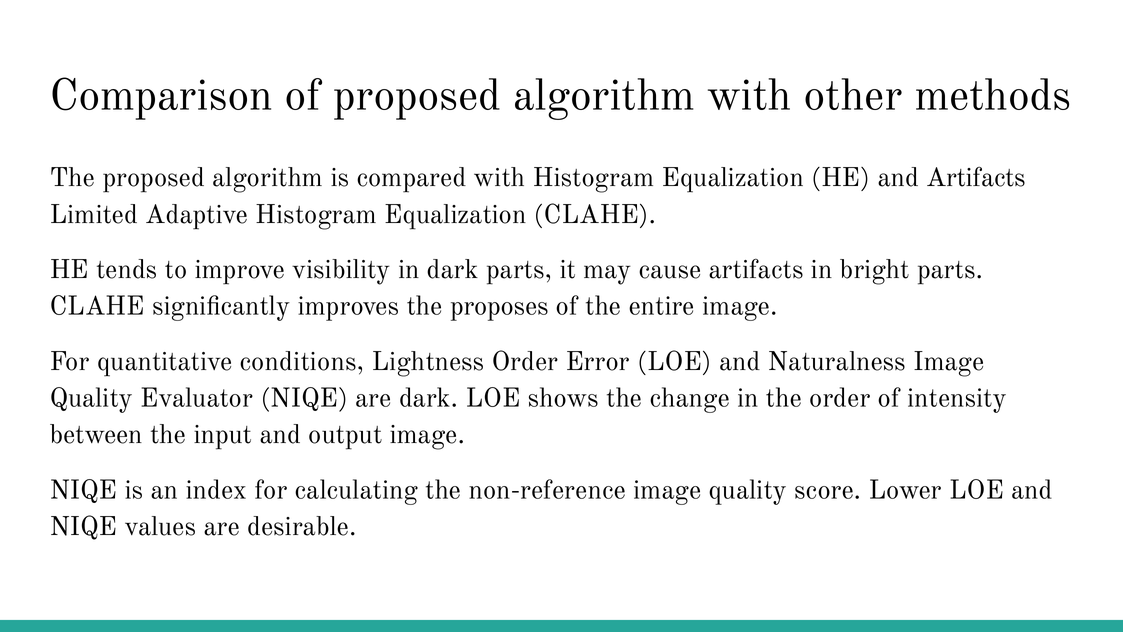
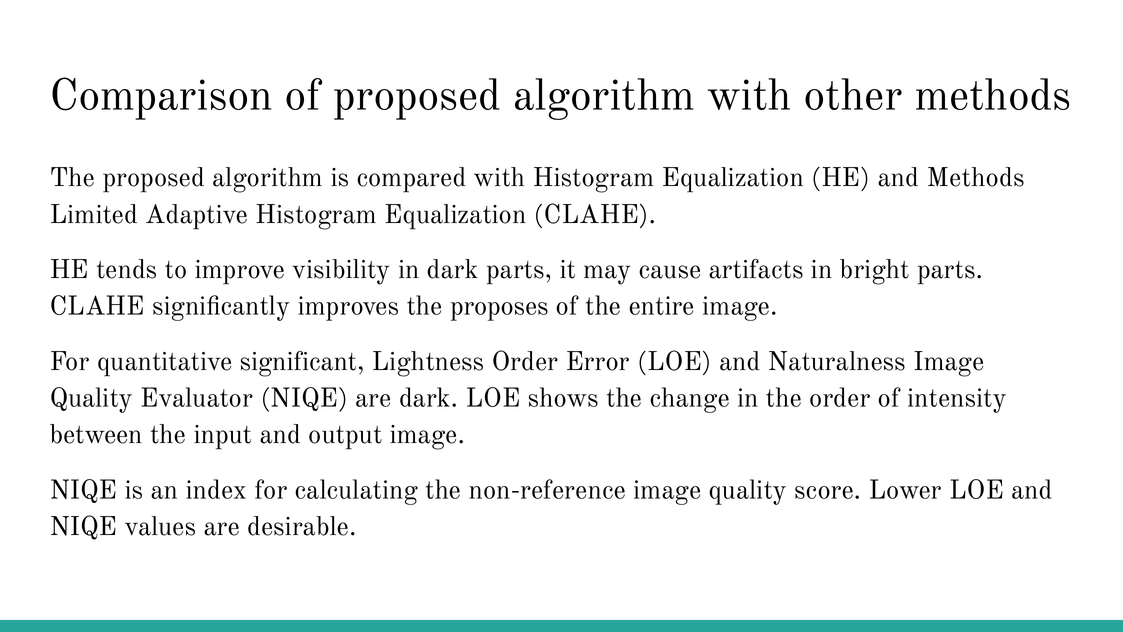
and Artifacts: Artifacts -> Methods (976, 178)
conditions: conditions -> significant (302, 361)
